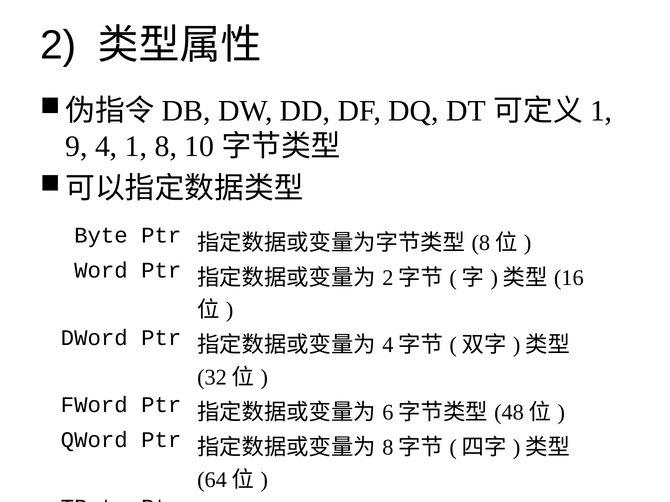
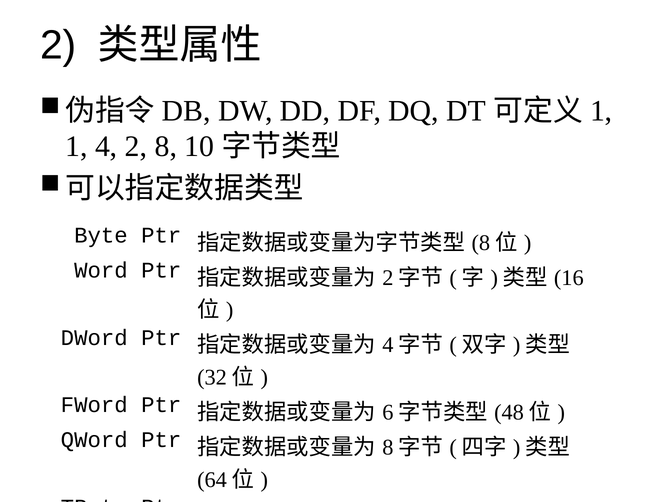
9: 9 -> 1 (76, 147)
4 1: 1 -> 2 (136, 147)
